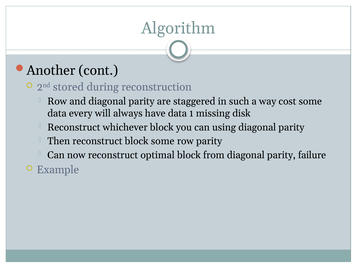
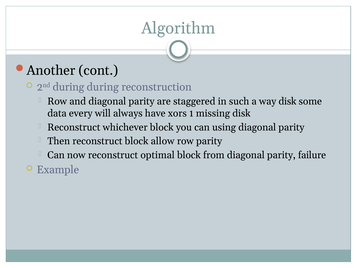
2nd stored: stored -> during (68, 87)
way cost: cost -> disk (287, 101)
have data: data -> xors (177, 113)
block some: some -> allow (163, 141)
